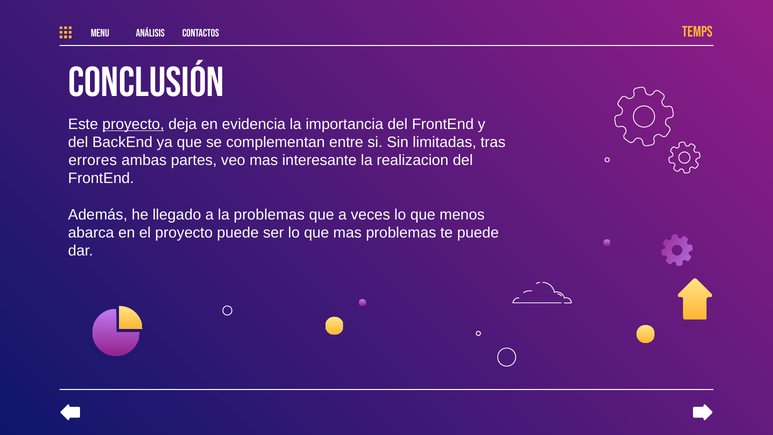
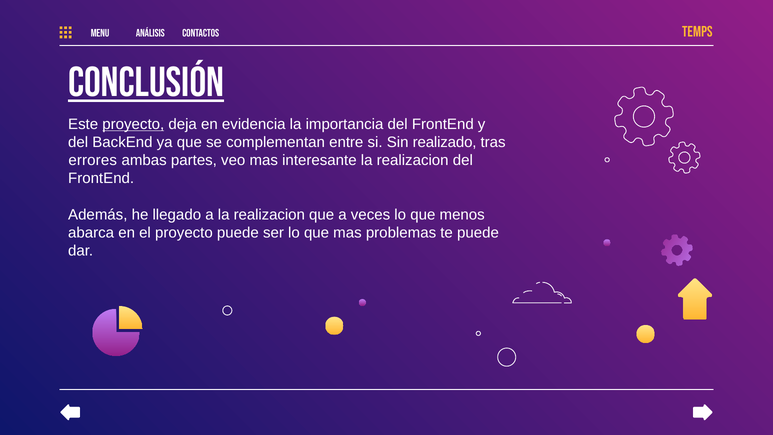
Conclusión underline: none -> present (146, 83)
limitadas: limitadas -> realizado (445, 142)
a la problemas: problemas -> realizacion (269, 214)
